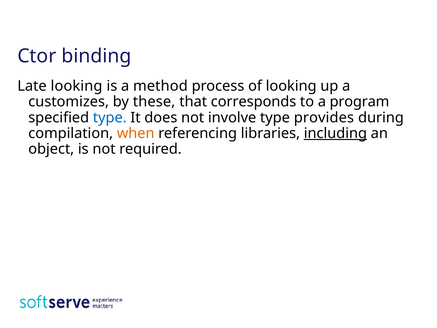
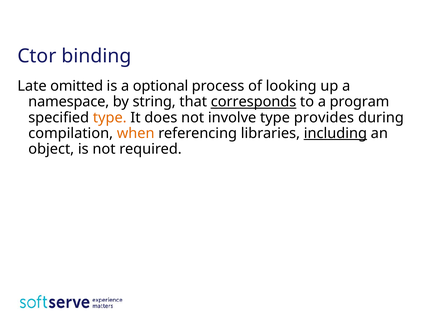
Late looking: looking -> omitted (77, 86)
method: method -> optional (161, 86)
customizes: customizes -> namespace (69, 102)
these: these -> string (154, 102)
corresponds underline: none -> present (254, 102)
type colour: blue -> orange (110, 117)
